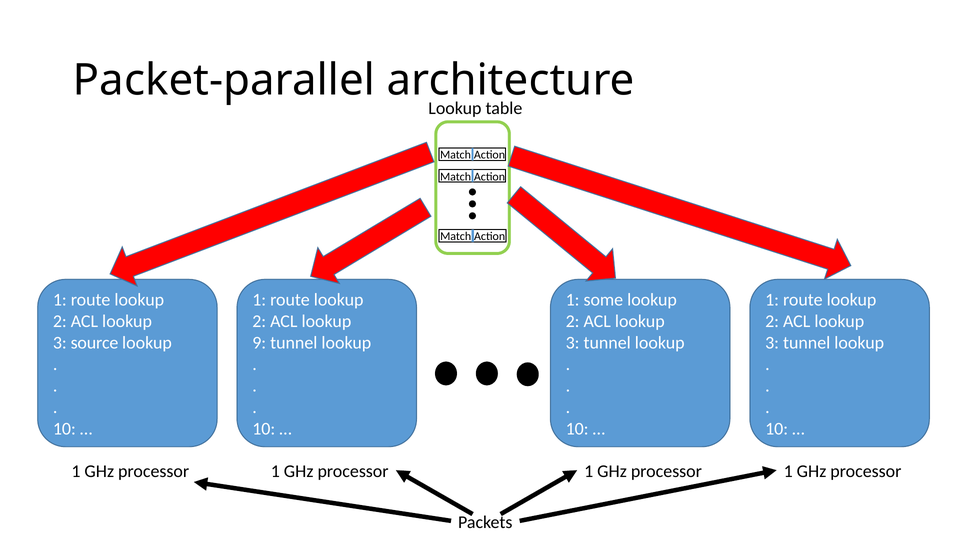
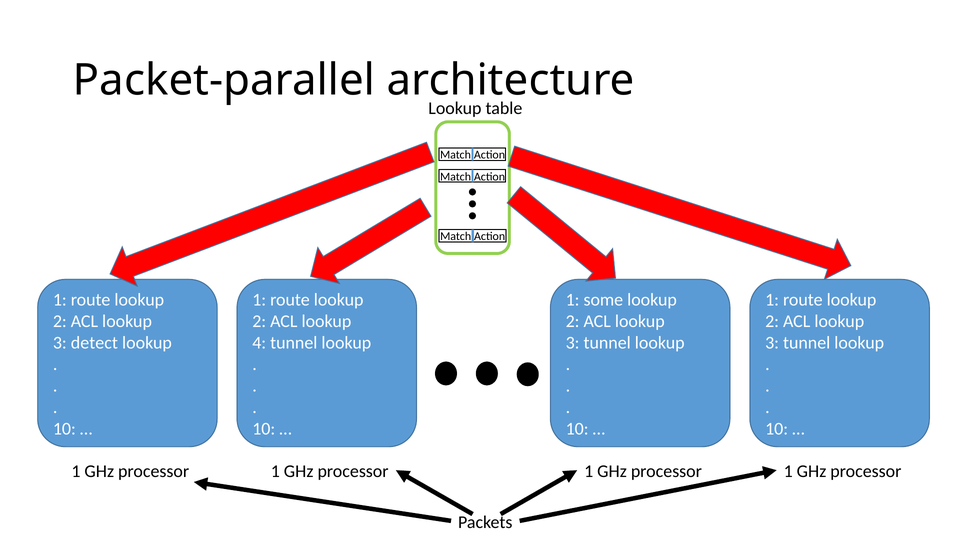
source: source -> detect (94, 343)
9: 9 -> 4 (259, 343)
